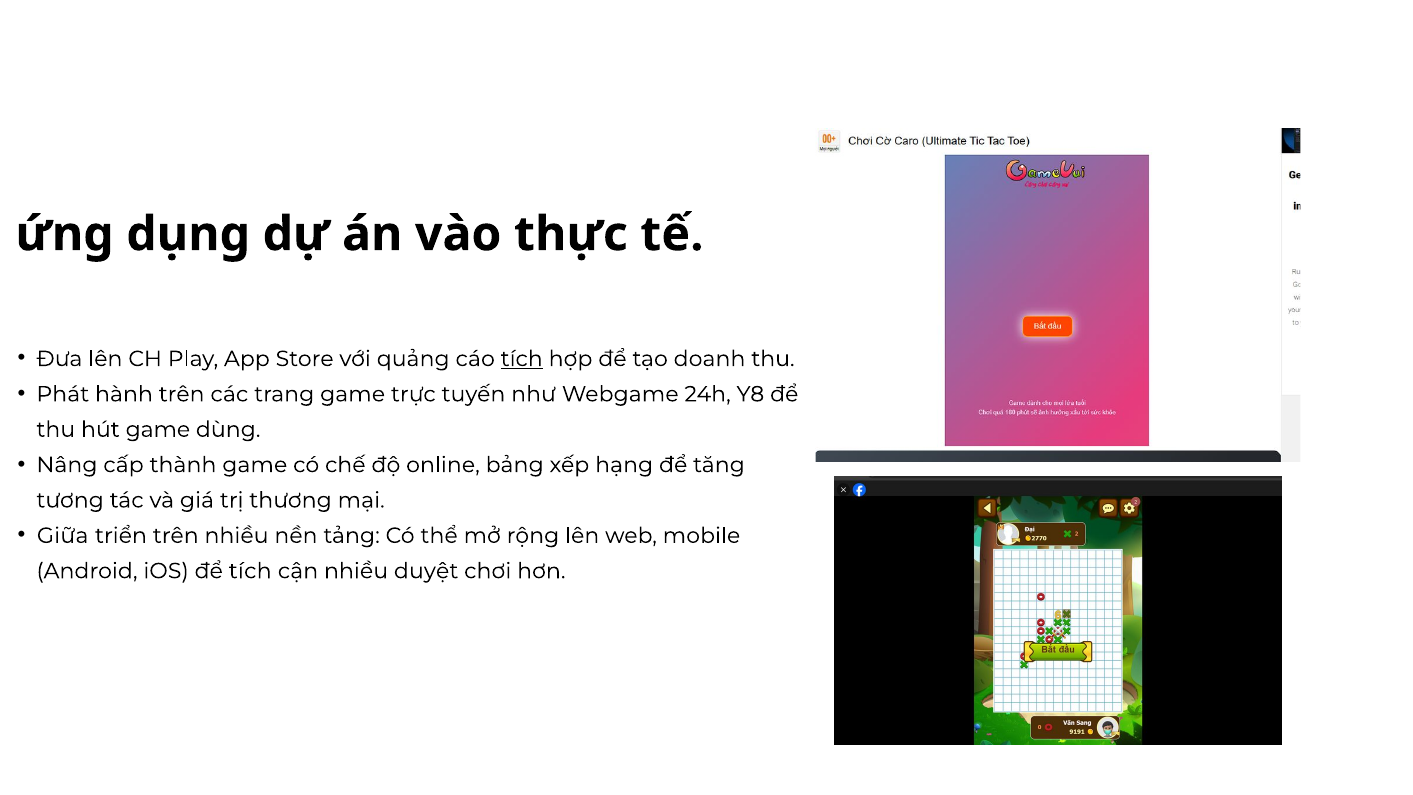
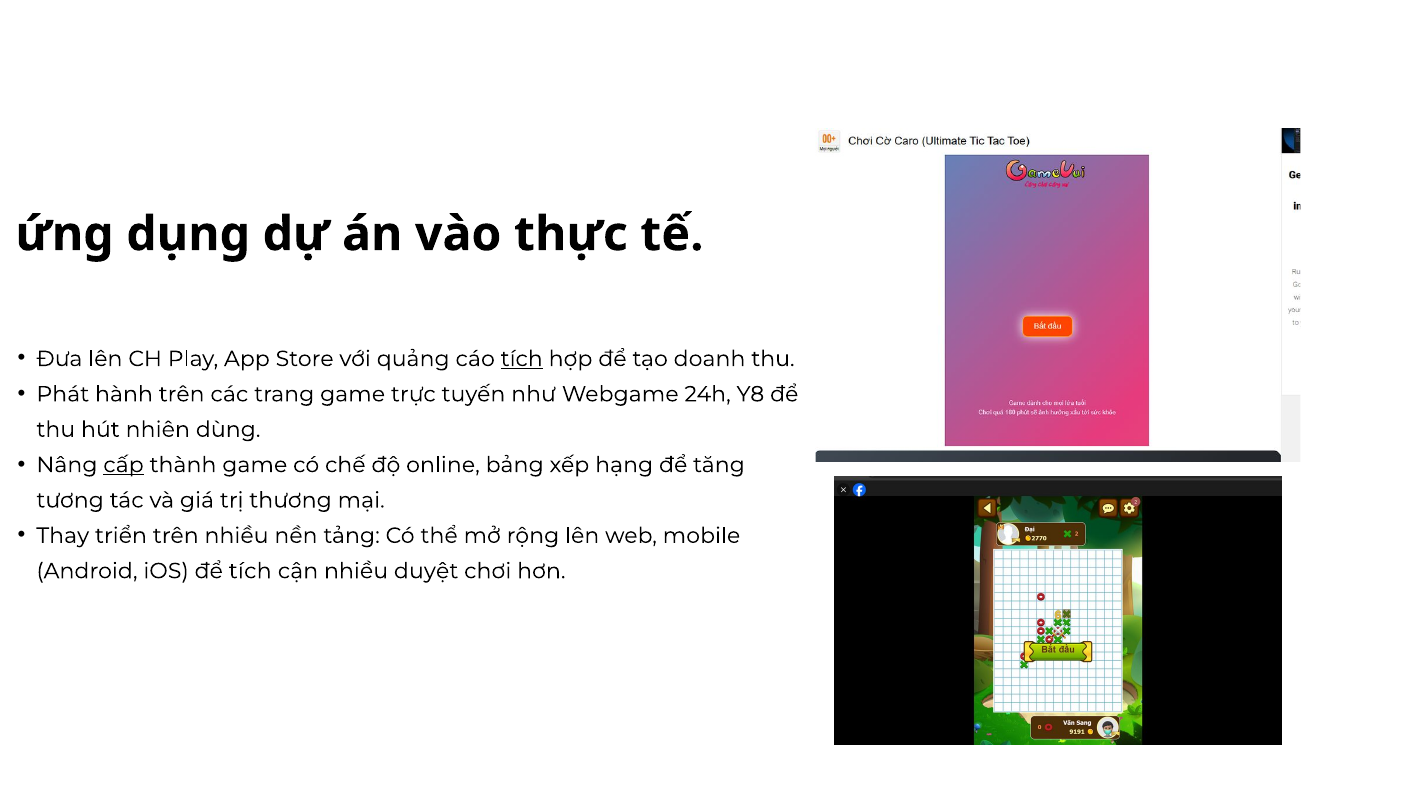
hút game: game -> nhiên (158, 429)
cấp underline: none -> present (123, 465)
Giữa: Giữa -> Thay (63, 535)
